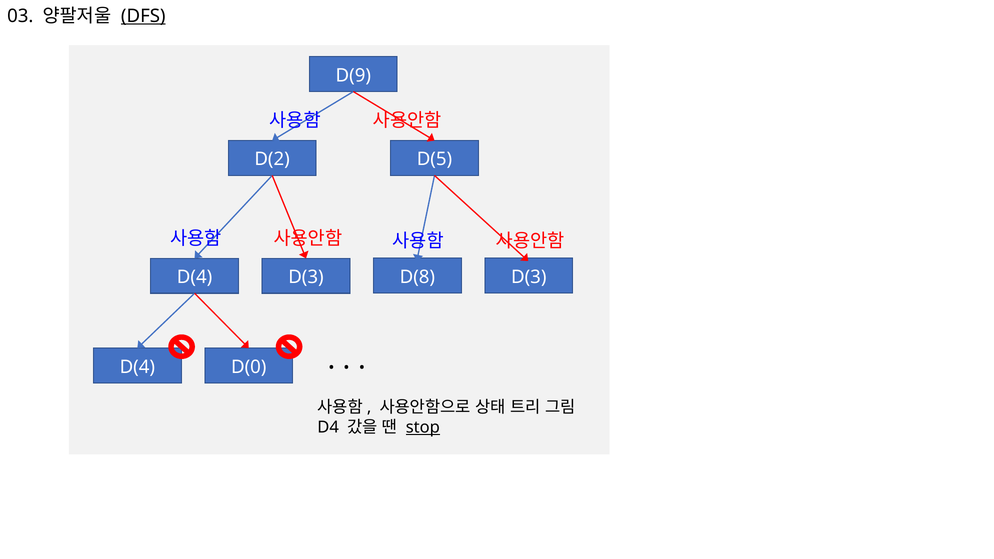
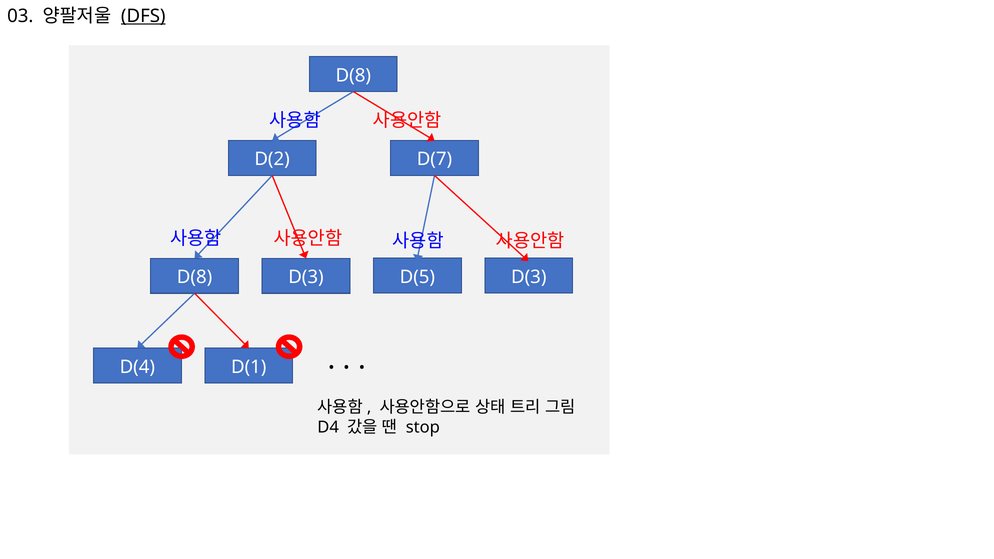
D(9: D(9 -> D(8 (353, 75)
D(5: D(5 -> D(7 (434, 159)
D(8: D(8 -> D(5 (417, 277)
D(4: D(4 -> D(8 (195, 277)
D(0: D(0 -> D(1 (249, 367)
stop underline: present -> none (423, 427)
